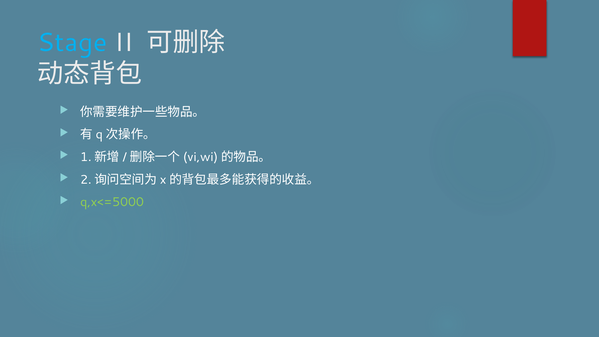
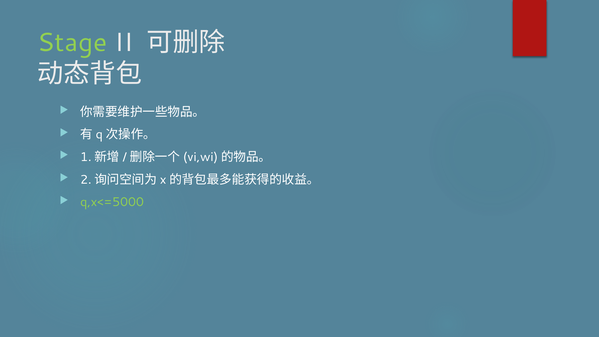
Stage colour: light blue -> light green (72, 43)
